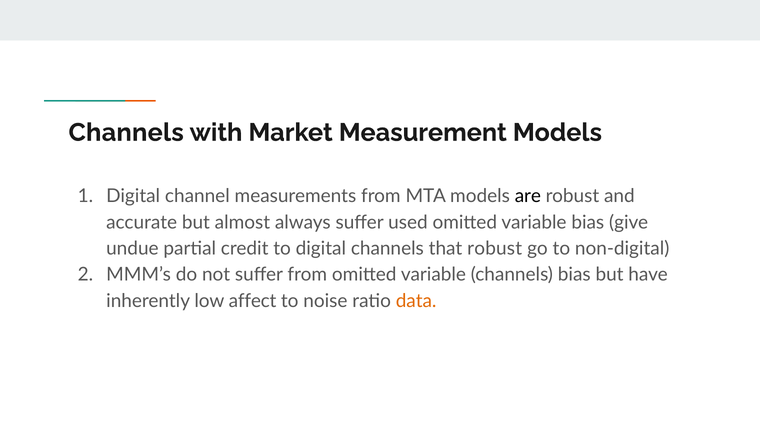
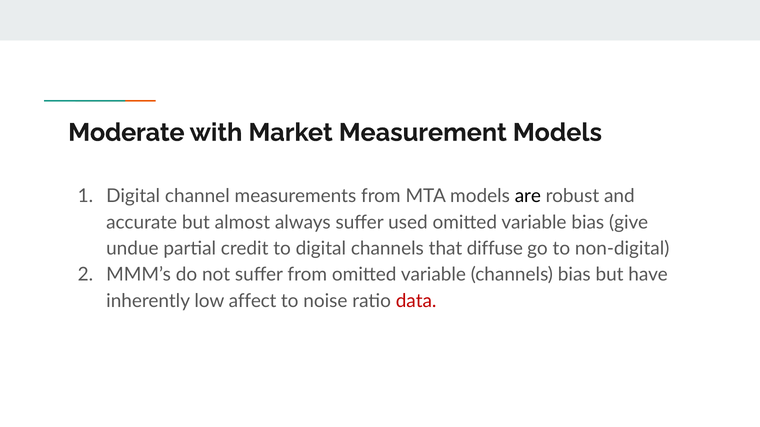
Channels: Channels -> Moderate (126, 133)
that robust: robust -> diffuse (495, 249)
data colour: orange -> red (416, 301)
